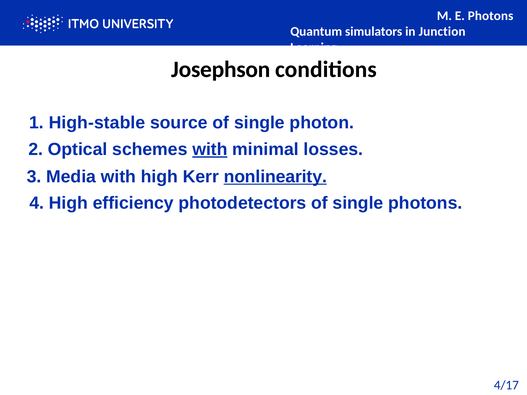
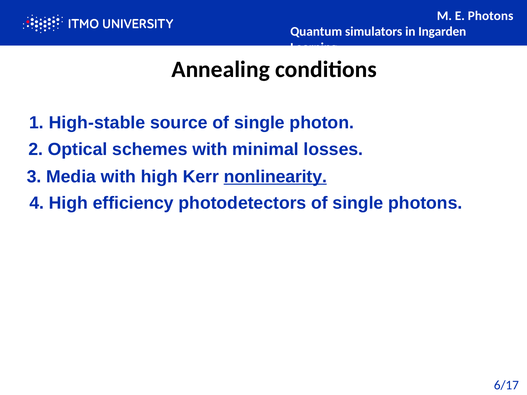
Junction: Junction -> Ingarden (442, 32)
Josephson: Josephson -> Annealing (221, 69)
with underline: present -> none (210, 150)
4/17: 4/17 -> 6/17 (506, 385)
